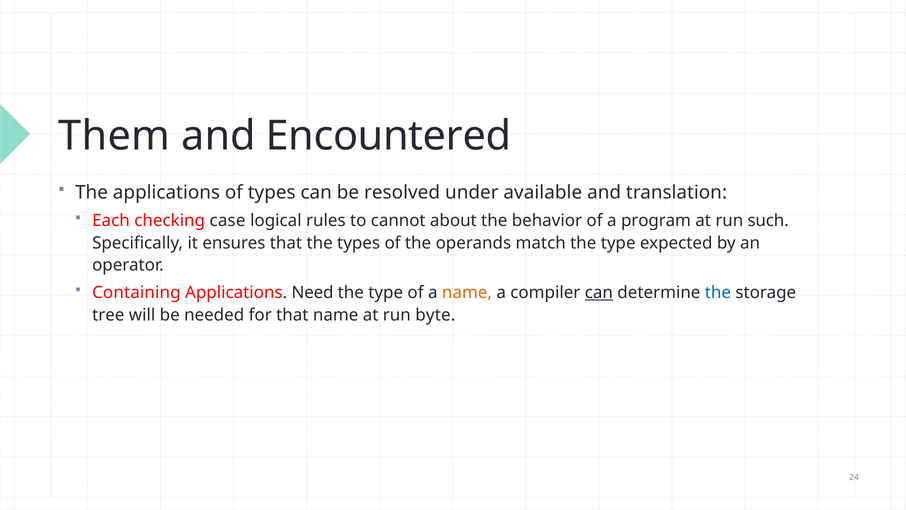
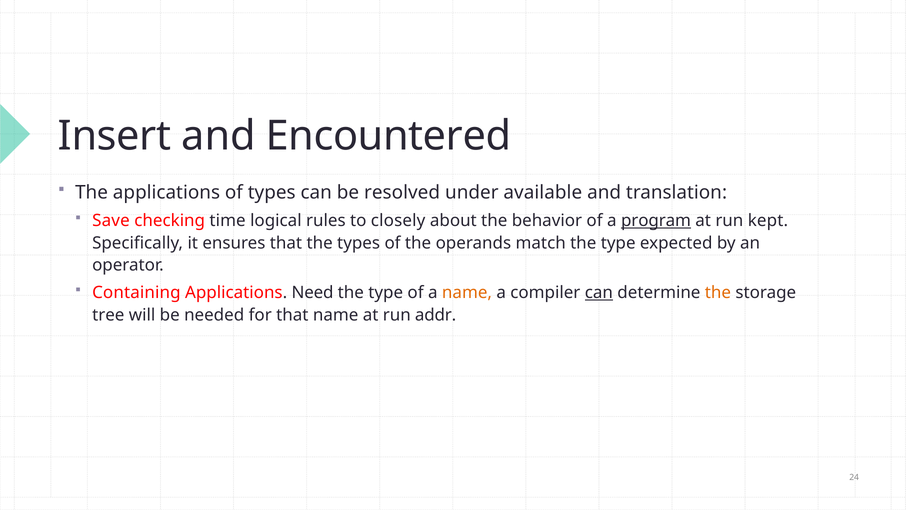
Them: Them -> Insert (114, 136)
Each: Each -> Save (111, 220)
case: case -> time (228, 220)
cannot: cannot -> closely (398, 220)
program underline: none -> present (656, 220)
such: such -> kept (768, 220)
the colour: blue -> orange (718, 292)
byte: byte -> addr (436, 315)
